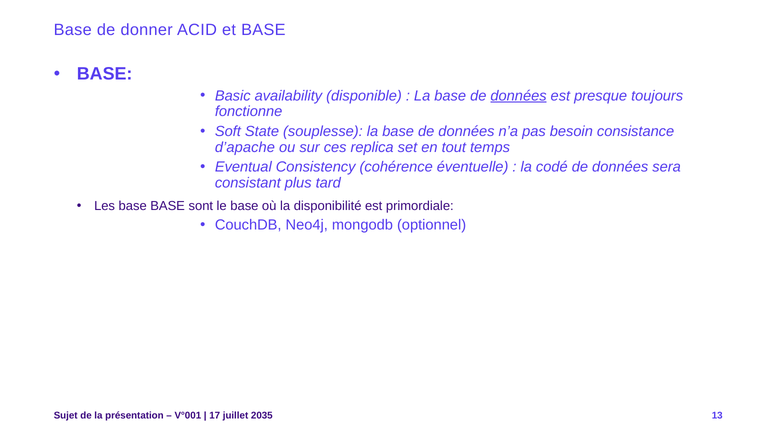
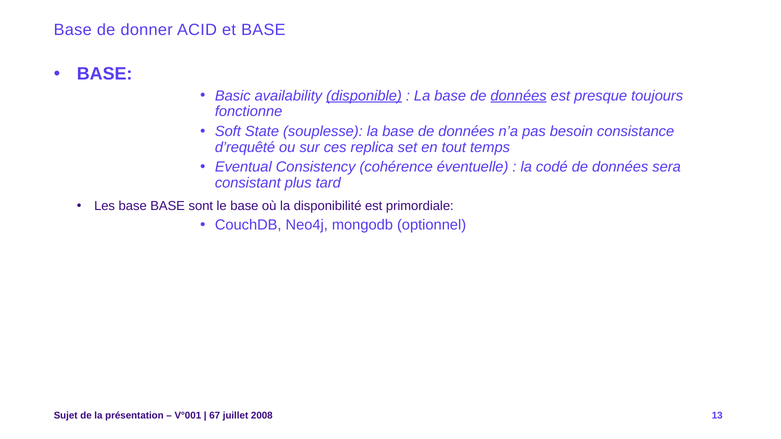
disponible underline: none -> present (364, 96)
d’apache: d’apache -> d’requêté (245, 147)
17: 17 -> 67 (215, 416)
2035: 2035 -> 2008 (262, 416)
